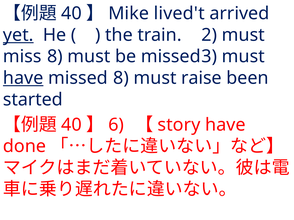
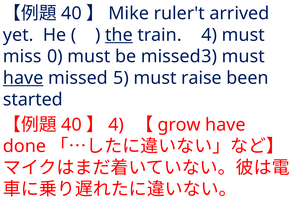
lived't: lived't -> ruler't (179, 14)
yet underline: present -> none (18, 35)
the underline: none -> present (119, 35)
train 2: 2 -> 4 (209, 35)
miss 8: 8 -> 0 (55, 57)
missed 8: 8 -> 5 (121, 78)
6: 6 -> 4 (116, 125)
story: story -> grow (179, 125)
